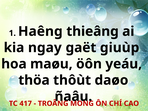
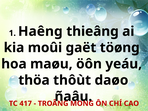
ngay: ngay -> moûi (45, 48)
giuùp: giuùp -> töøng (120, 48)
